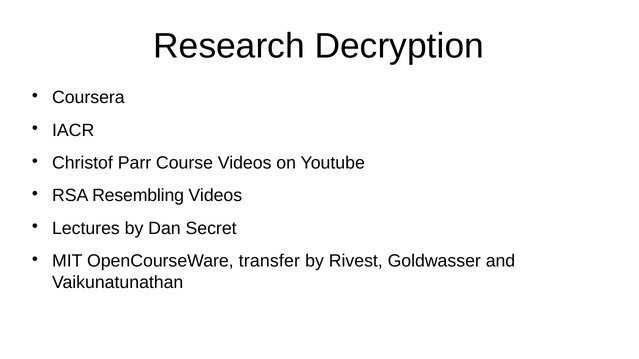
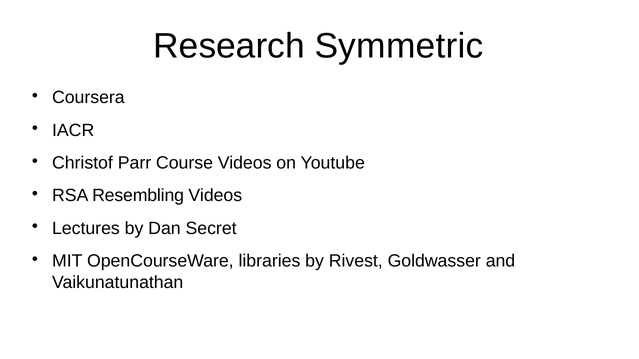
Decryption: Decryption -> Symmetric (399, 46)
transfer: transfer -> libraries (269, 261)
